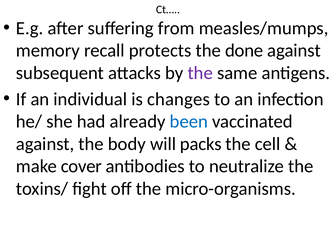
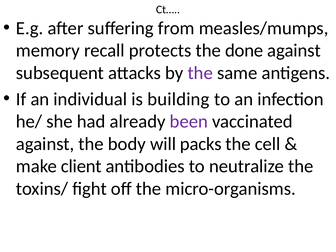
changes: changes -> building (178, 99)
been colour: blue -> purple (189, 121)
cover: cover -> client (81, 166)
